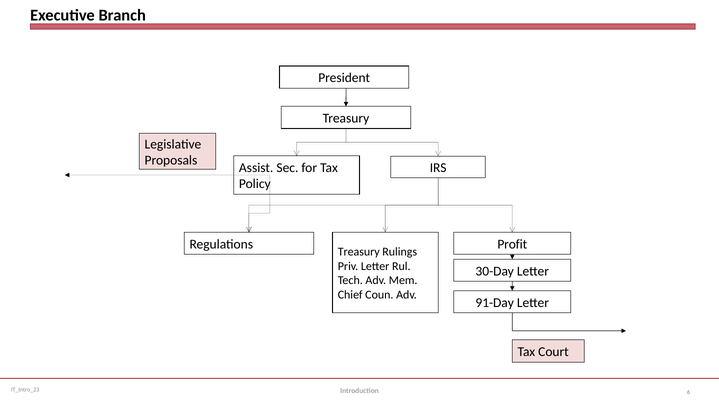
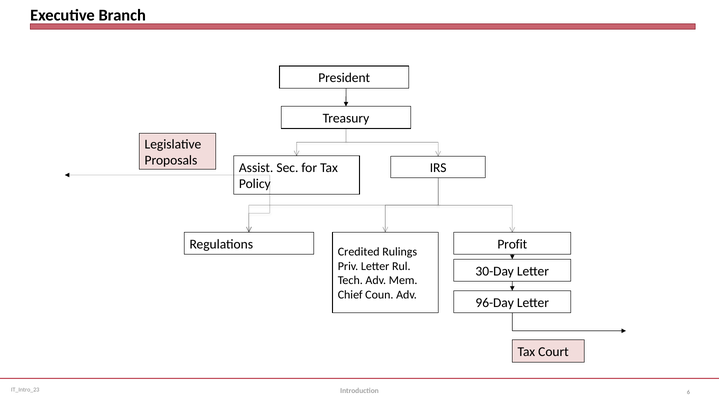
Treasury: Treasury -> Credited (359, 252)
91-Day: 91-Day -> 96-Day (495, 303)
